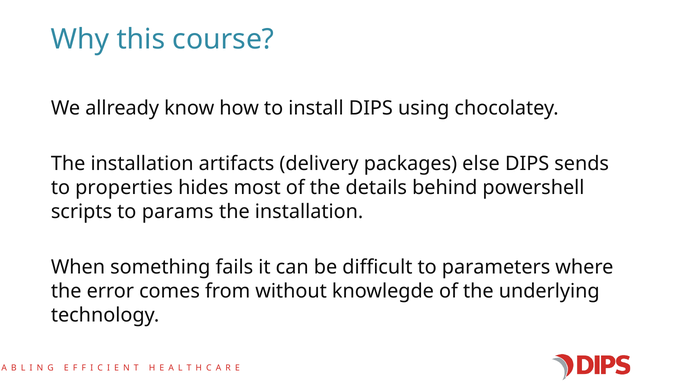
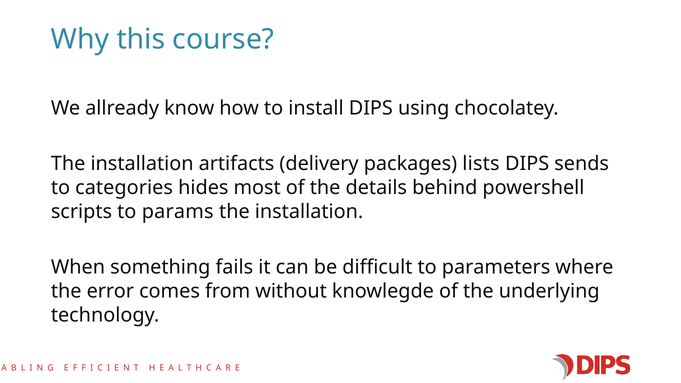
else: else -> lists (481, 164)
properties: properties -> categories (124, 188)
